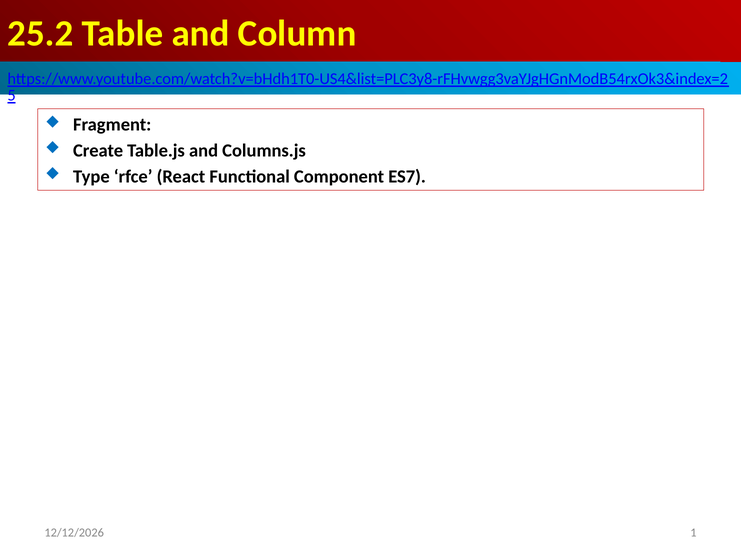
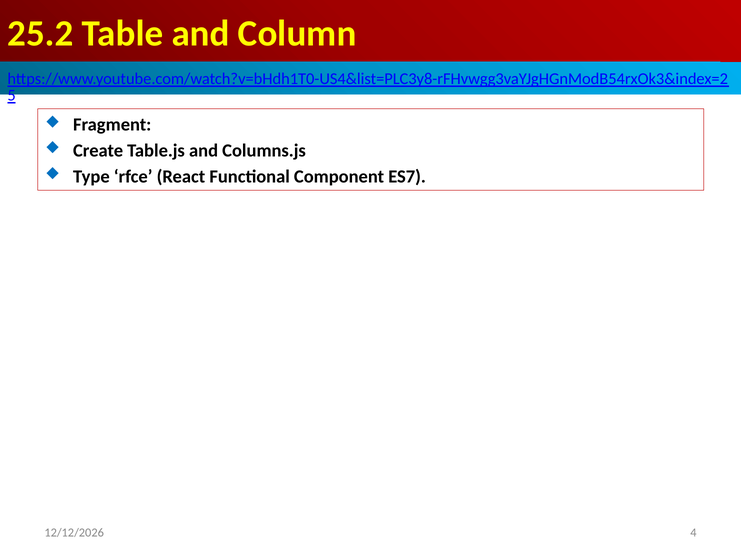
1: 1 -> 4 (693, 532)
